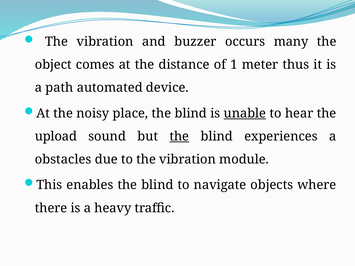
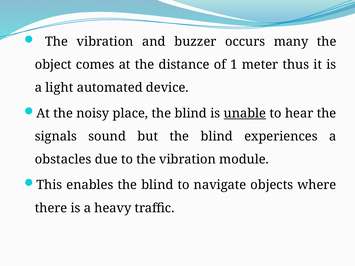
path: path -> light (59, 88)
upload: upload -> signals (56, 136)
the underline: present -> none (179, 136)
